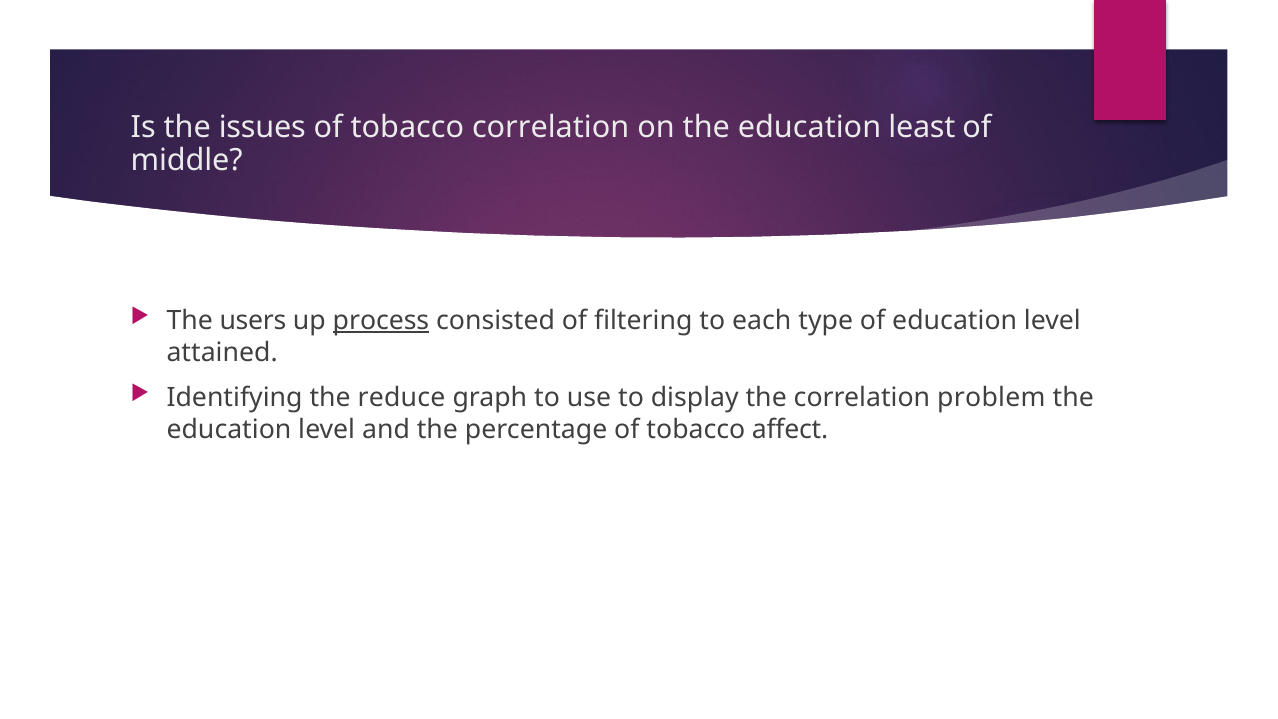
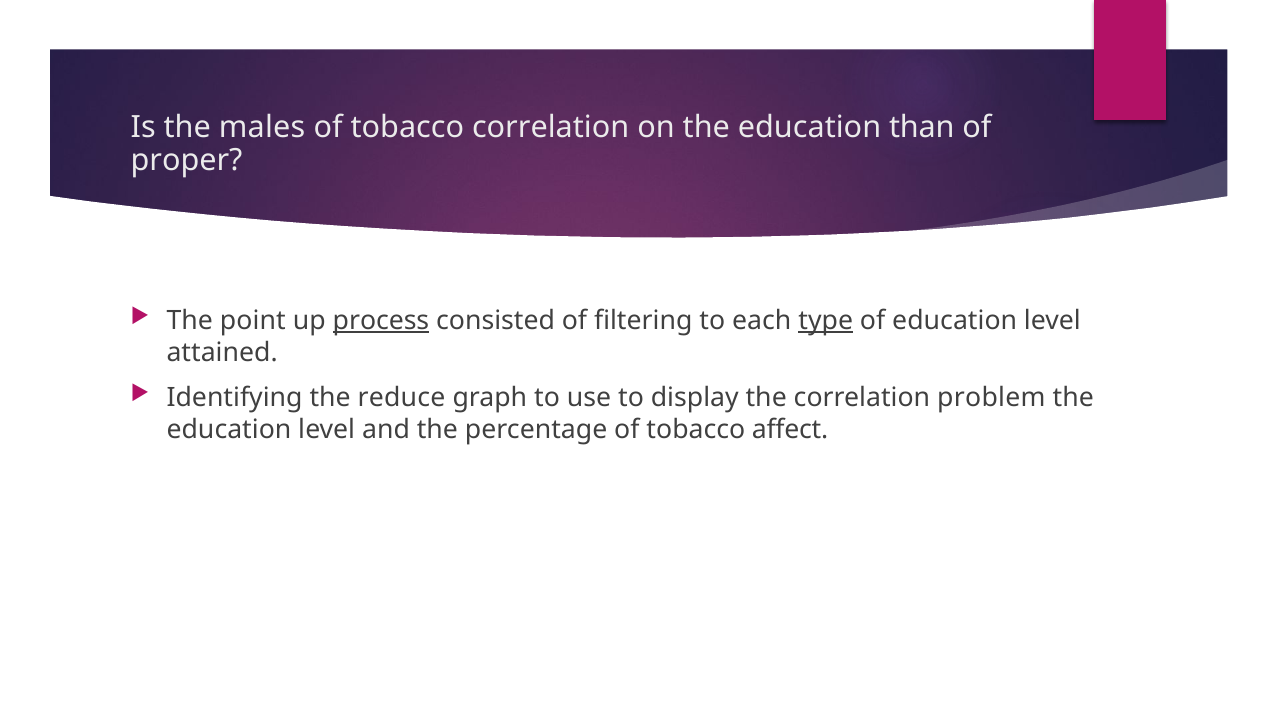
issues: issues -> males (262, 127)
least: least -> than (922, 127)
middle: middle -> proper (187, 160)
users: users -> point (253, 320)
type underline: none -> present (826, 320)
